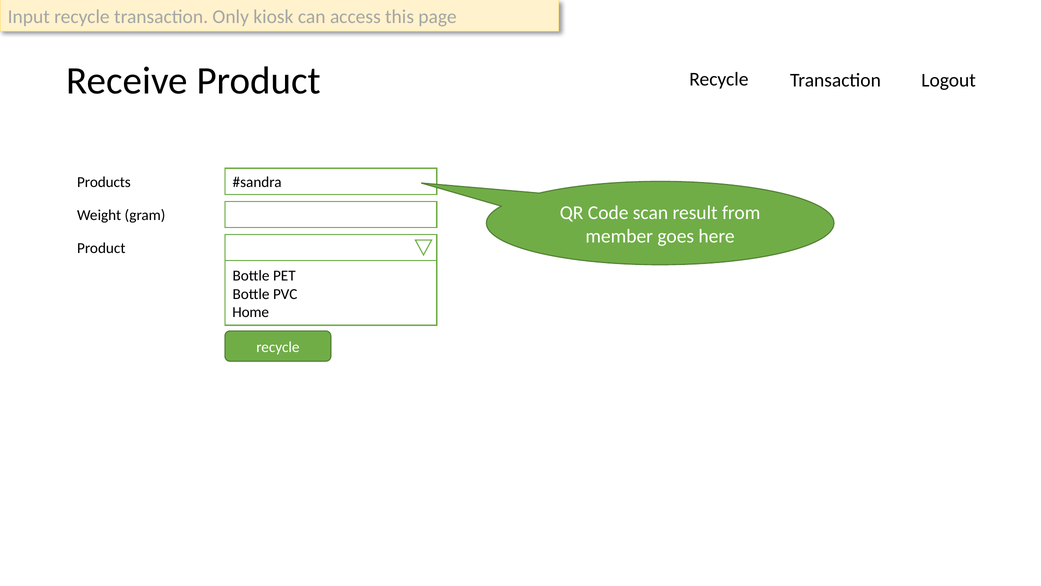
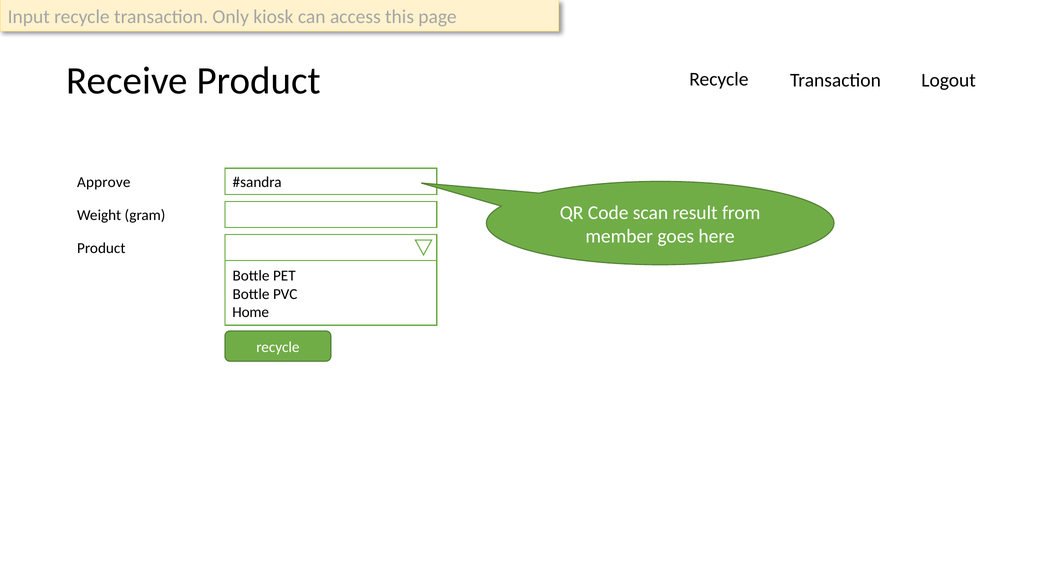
Products: Products -> Approve (104, 182)
